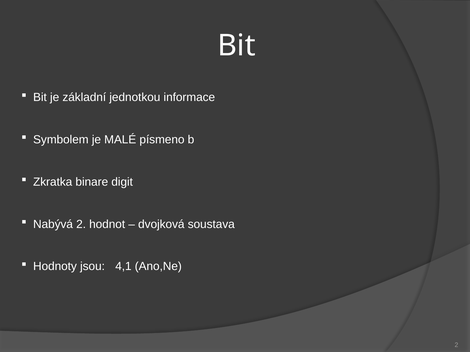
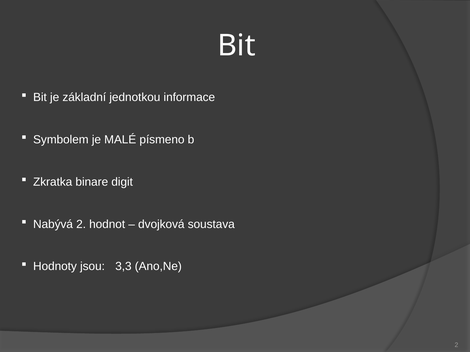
4,1: 4,1 -> 3,3 (123, 267)
